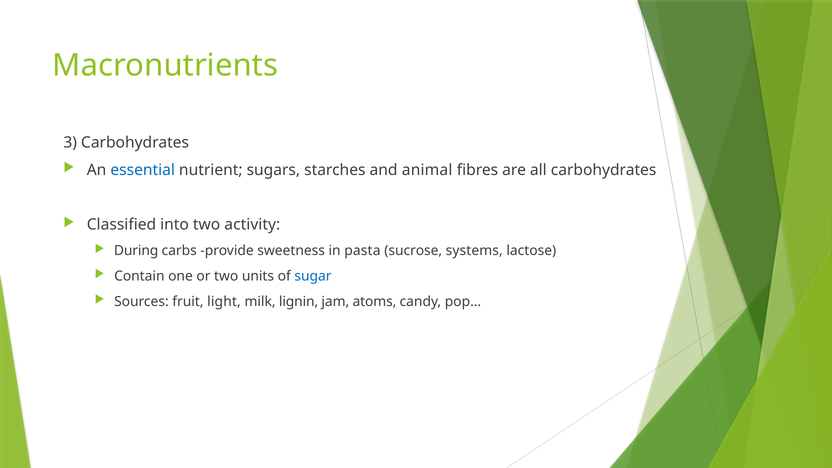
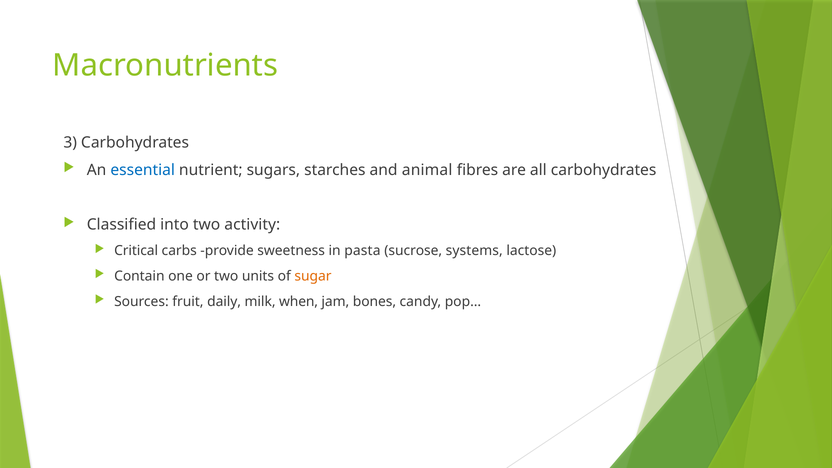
During: During -> Critical (136, 251)
sugar colour: blue -> orange (313, 276)
light: light -> daily (224, 301)
lignin: lignin -> when (299, 301)
atoms: atoms -> bones (374, 301)
